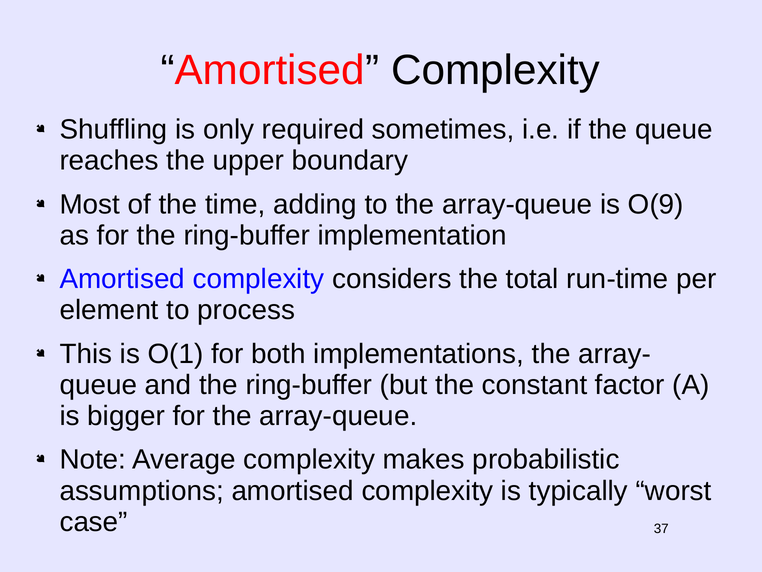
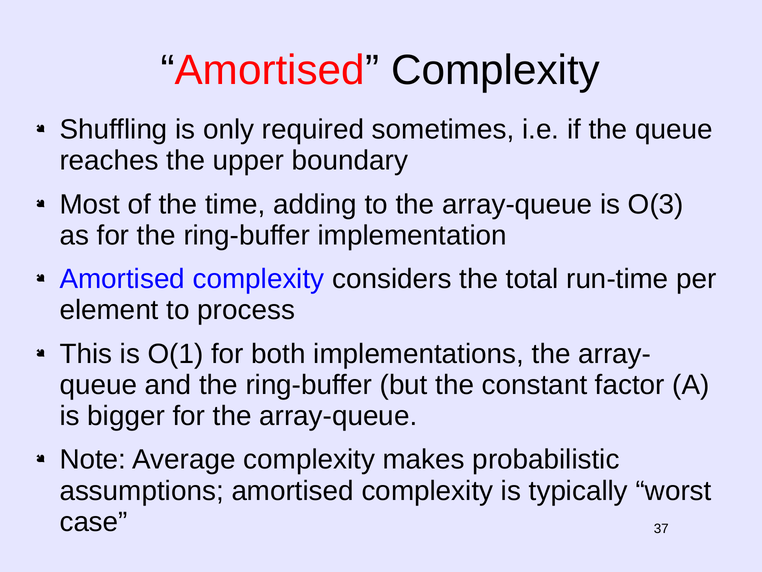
O(9: O(9 -> O(3 (656, 204)
